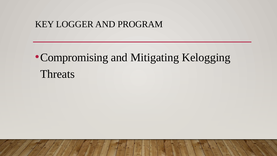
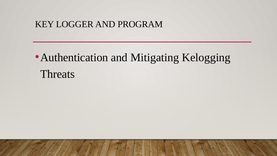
Compromising: Compromising -> Authentication (74, 57)
